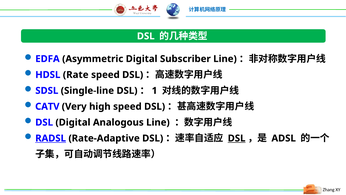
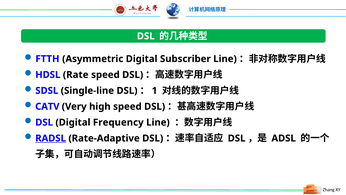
EDFA: EDFA -> FTTH (47, 59)
Analogous: Analogous -> Frequency (118, 122)
DSL underline: present -> none (237, 138)
